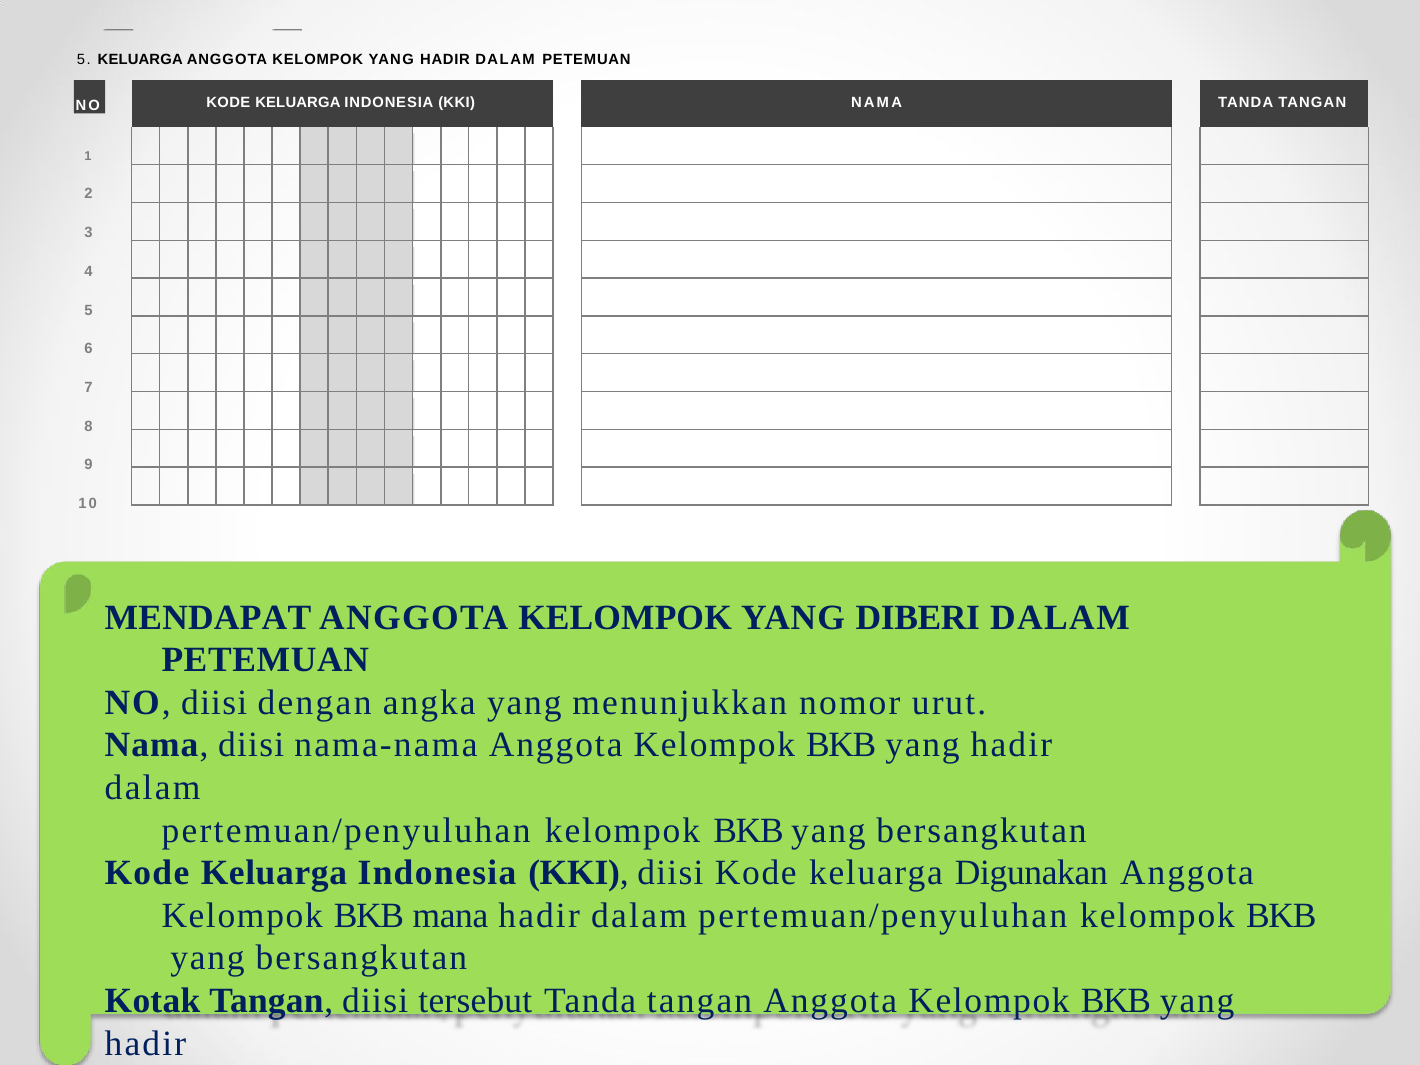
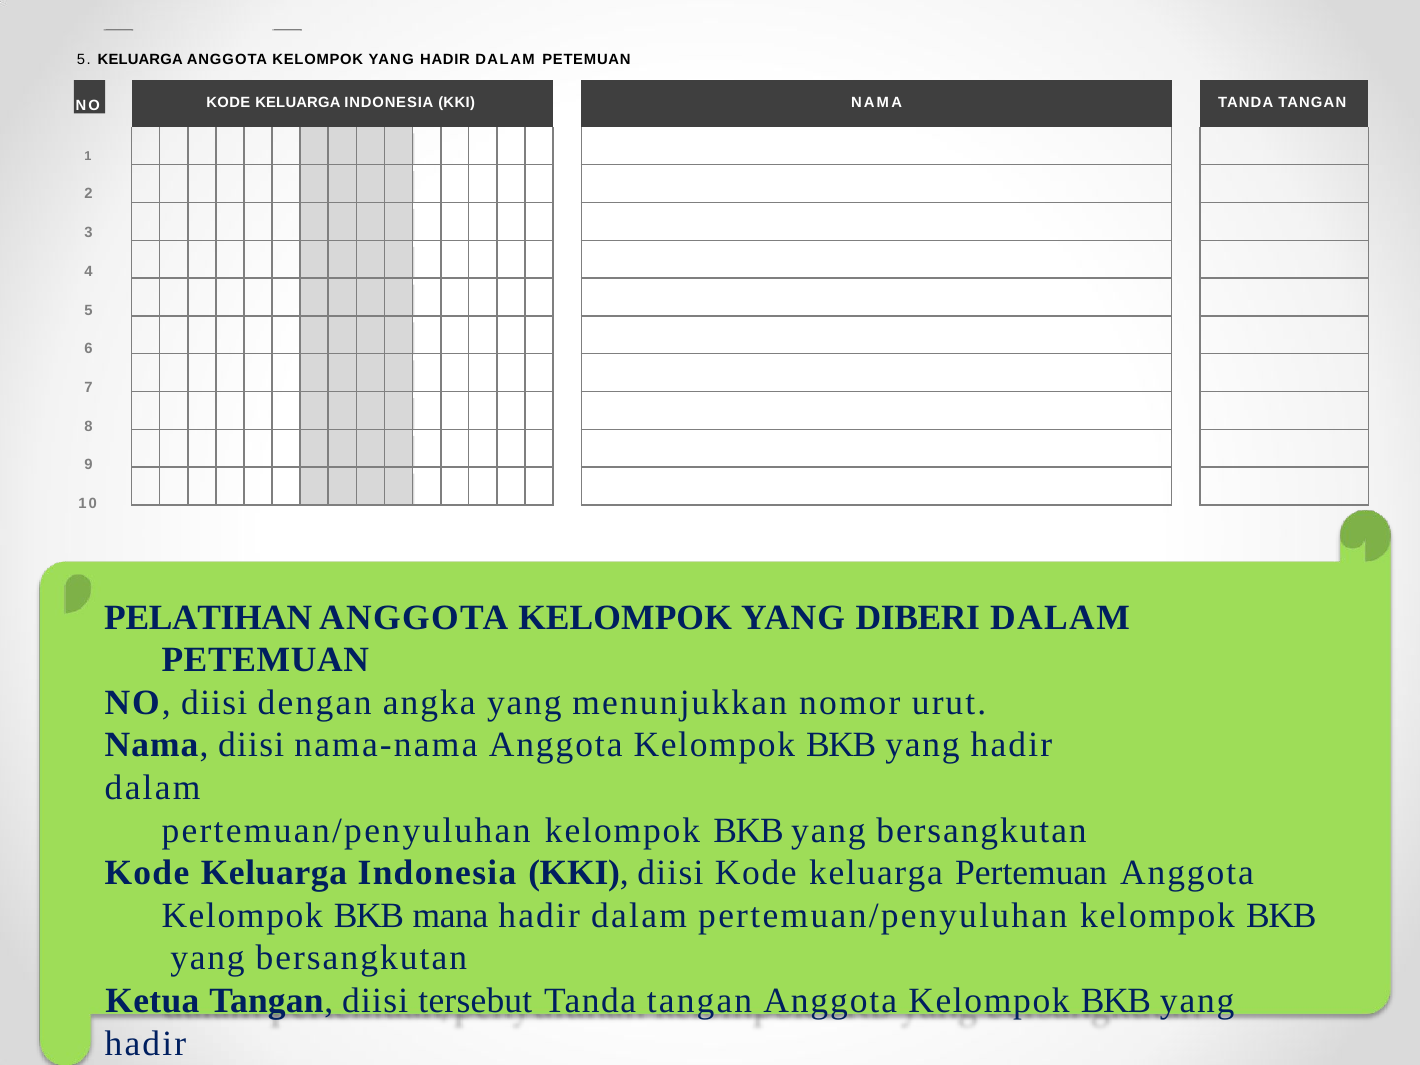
MENDAPAT: MENDAPAT -> PELATIHAN (208, 617)
Digunakan: Digunakan -> Pertemuan (1031, 873)
Kotak: Kotak -> Ketua (152, 1001)
